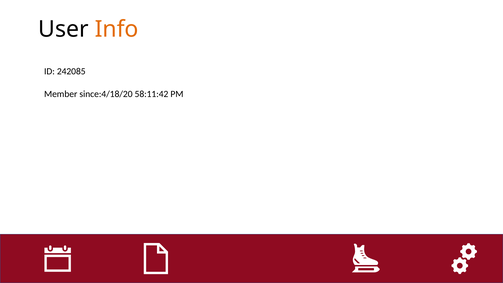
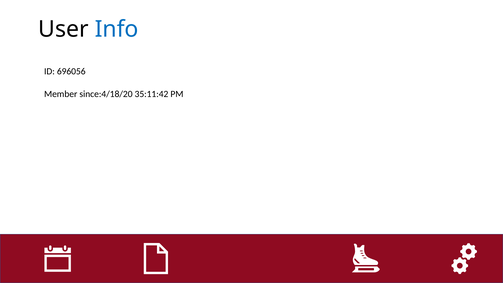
Info colour: orange -> blue (117, 29)
242085: 242085 -> 696056 (71, 71)
58:11:42: 58:11:42 -> 35:11:42 (151, 94)
